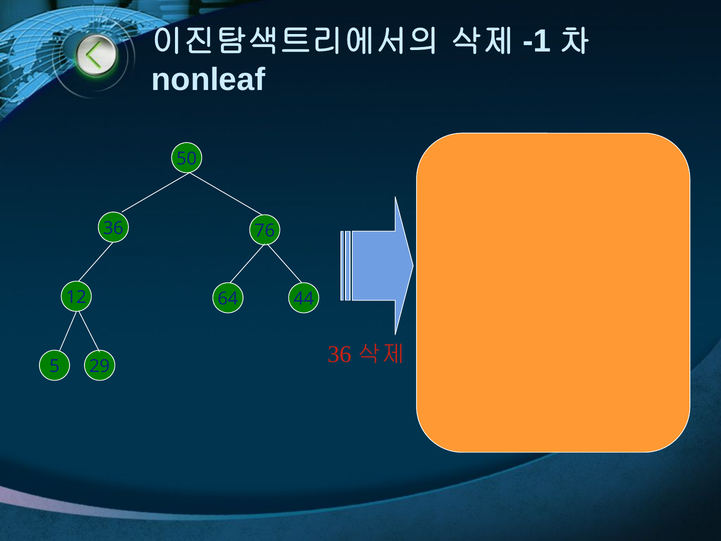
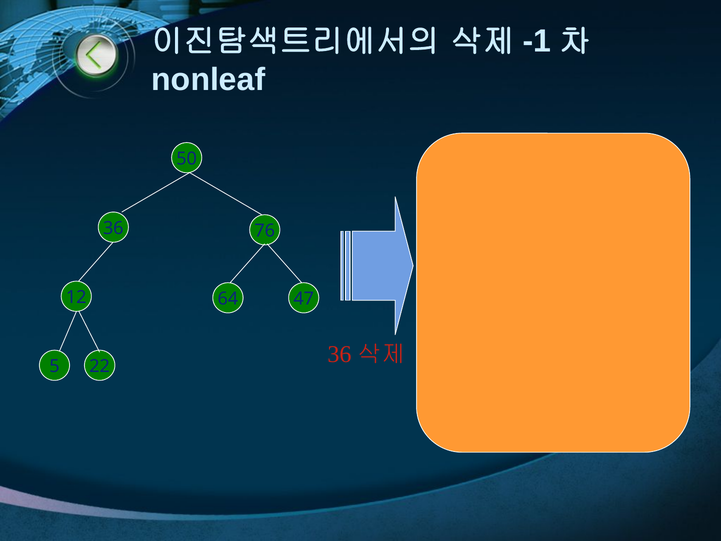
44: 44 -> 47 (304, 299)
29: 29 -> 22 (100, 366)
